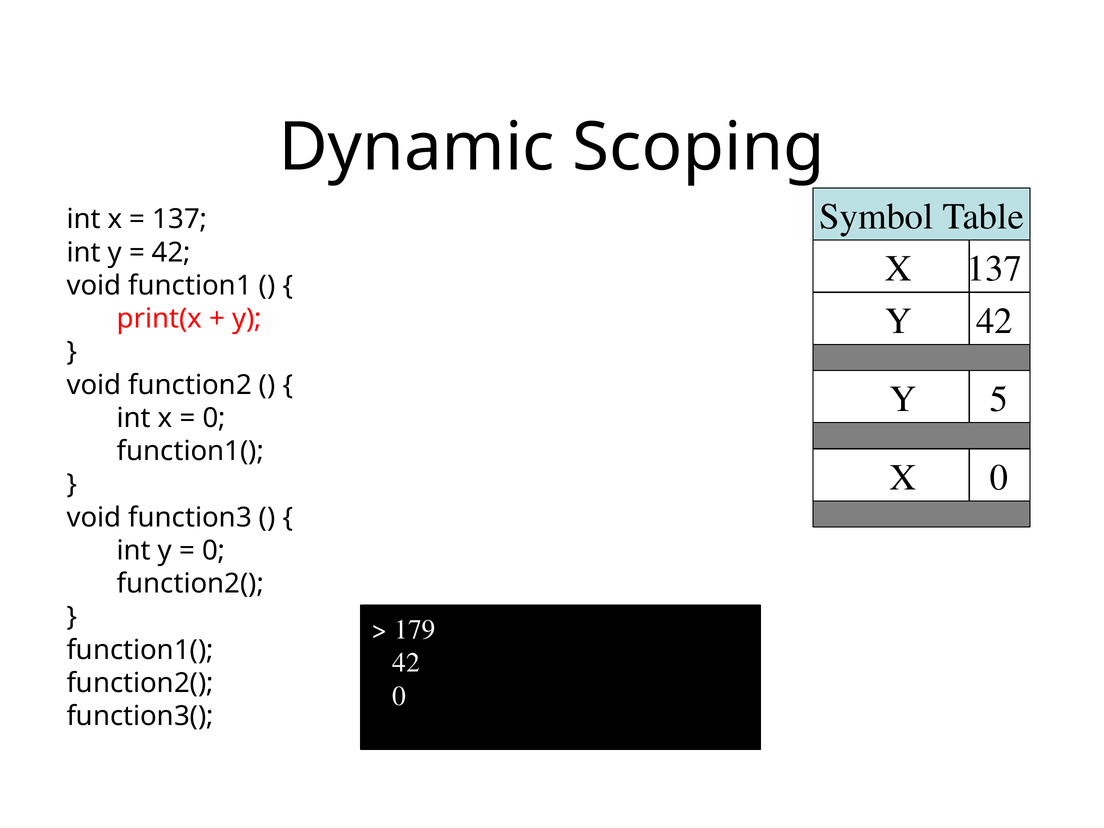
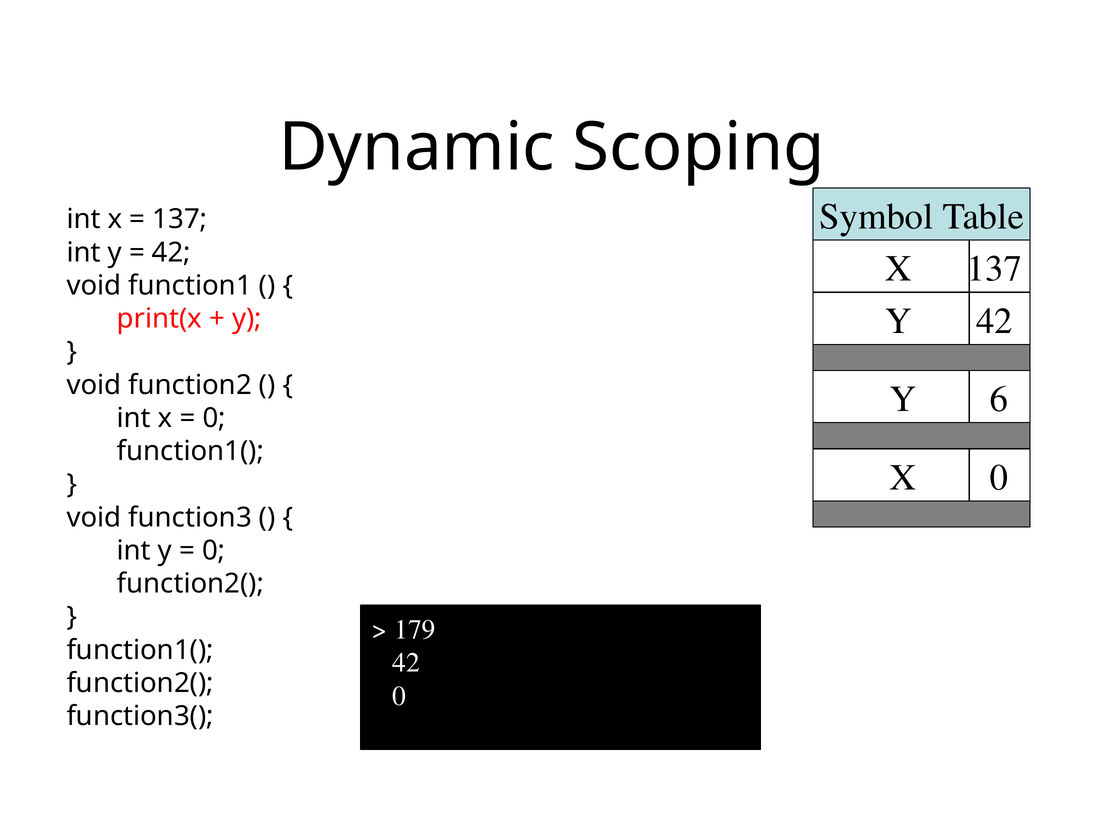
5: 5 -> 6 (999, 399)
